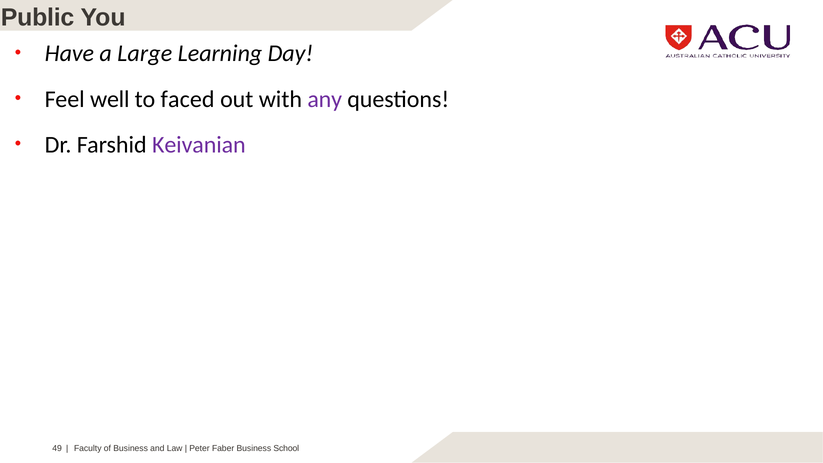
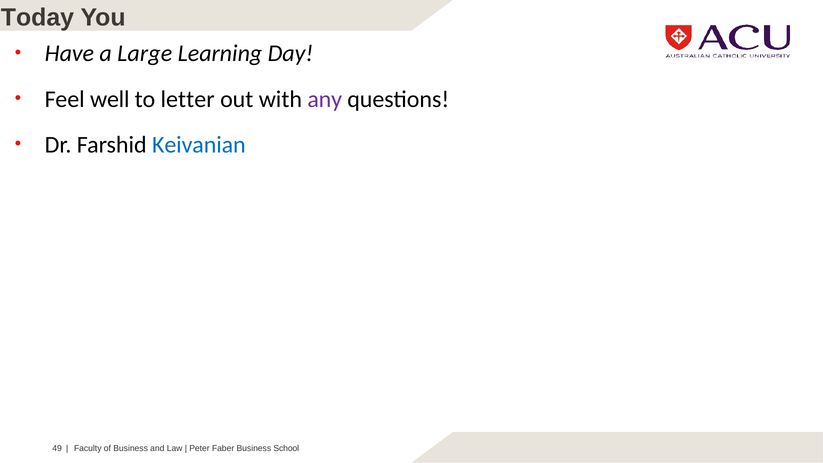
Public: Public -> Today (37, 18)
faced: faced -> letter (188, 99)
Keivanian colour: purple -> blue (199, 145)
